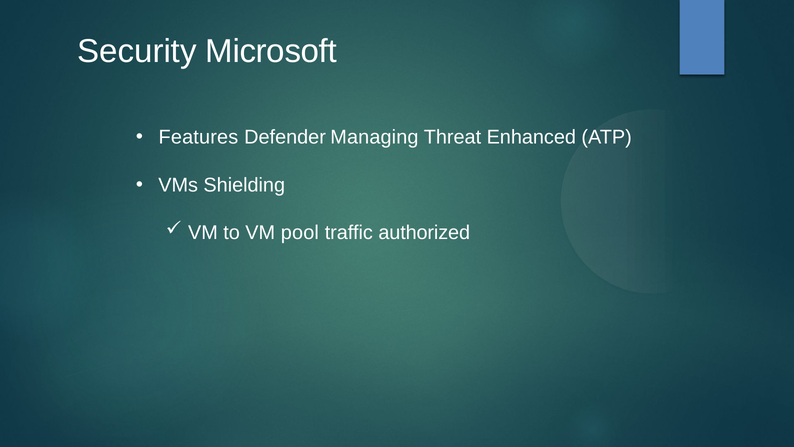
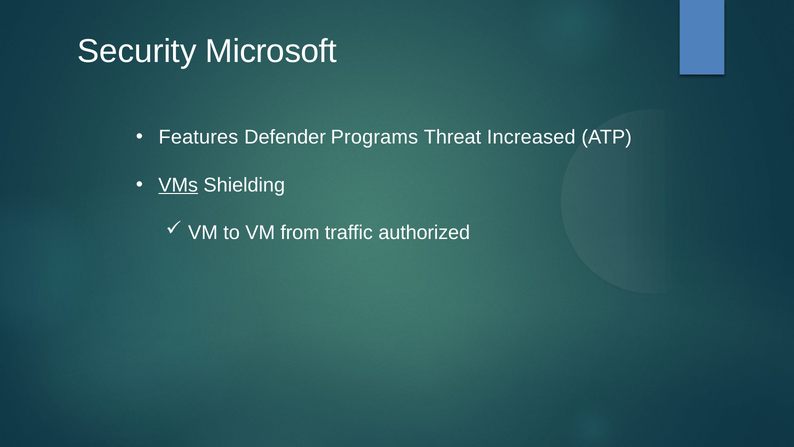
Managing: Managing -> Programs (374, 137)
Enhanced: Enhanced -> Increased (531, 137)
VMs underline: none -> present (178, 185)
pool: pool -> from (300, 233)
